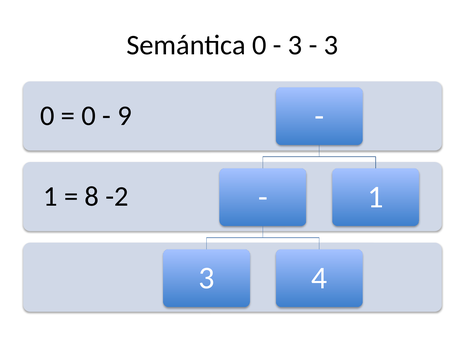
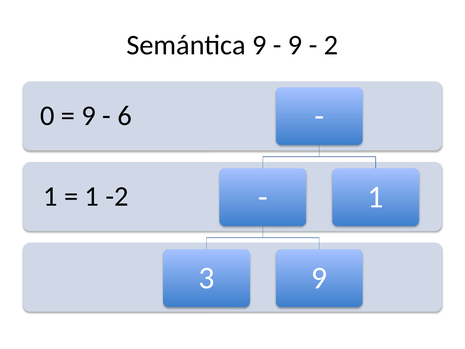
Semántica 0: 0 -> 9 (259, 45)
3: 3 -> 9 (295, 45)
3: 3 -> 2 (331, 45)
0: 0 -> 9 (89, 116)
9: 9 -> 6 (125, 116)
8: 8 -> 1 (92, 196)
3 4: 4 -> 9 (319, 278)
